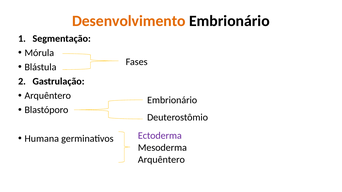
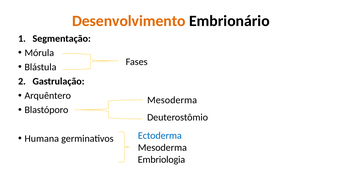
Embrionário: Embrionário -> Mesoderma (172, 100)
Ectoderma colour: purple -> blue (160, 136)
Arquêntero: Arquêntero -> Embriologia (161, 160)
